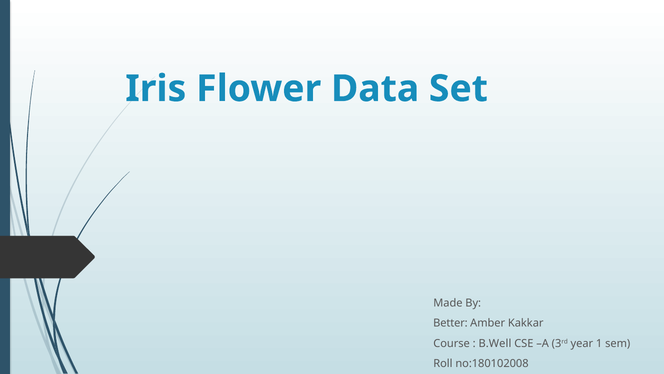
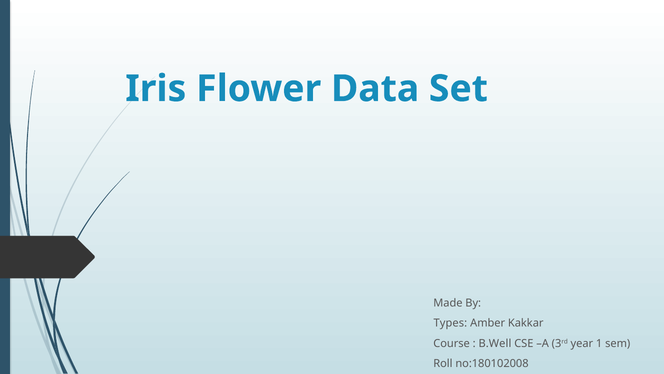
Better: Better -> Types (450, 323)
